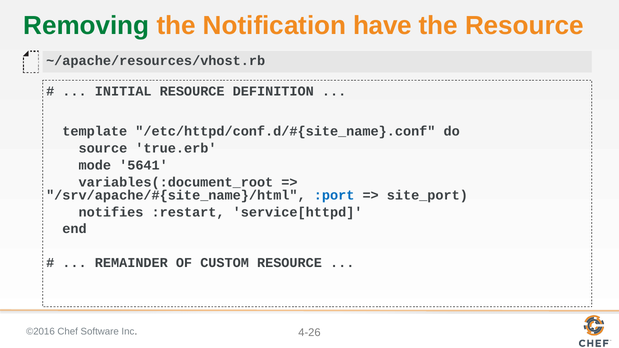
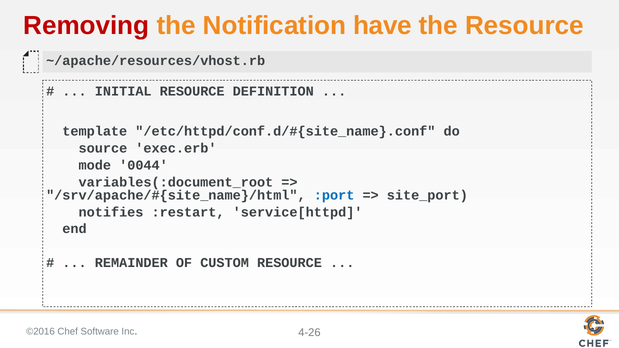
Removing colour: green -> red (86, 26)
true.erb: true.erb -> exec.erb (176, 149)
5641: 5641 -> 0044 (143, 165)
